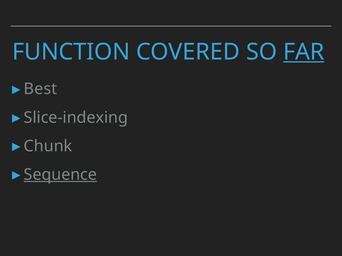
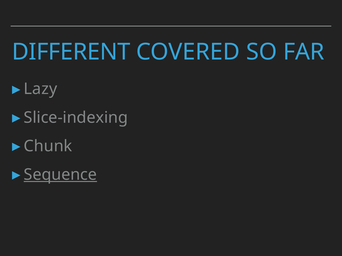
FUNCTION: FUNCTION -> DIFFERENT (71, 52)
FAR underline: present -> none (304, 52)
Best: Best -> Lazy (40, 89)
